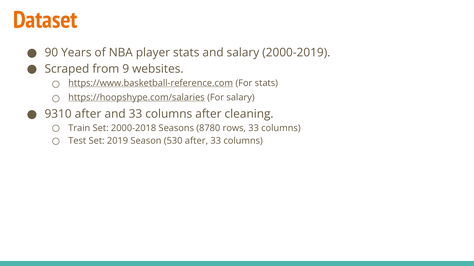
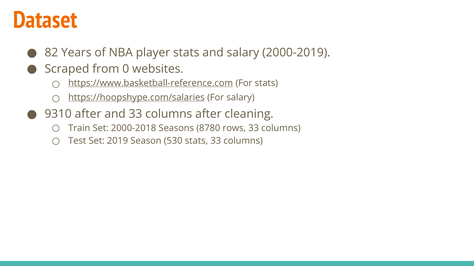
90: 90 -> 82 (51, 53)
9: 9 -> 0 (126, 69)
530 after: after -> stats (196, 141)
